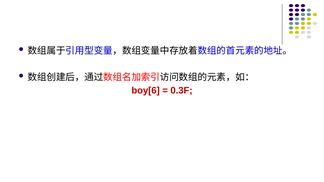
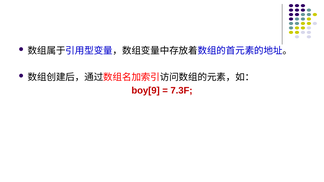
boy[6: boy[6 -> boy[9 (146, 91)
0.3F: 0.3F -> 7.3F (181, 91)
